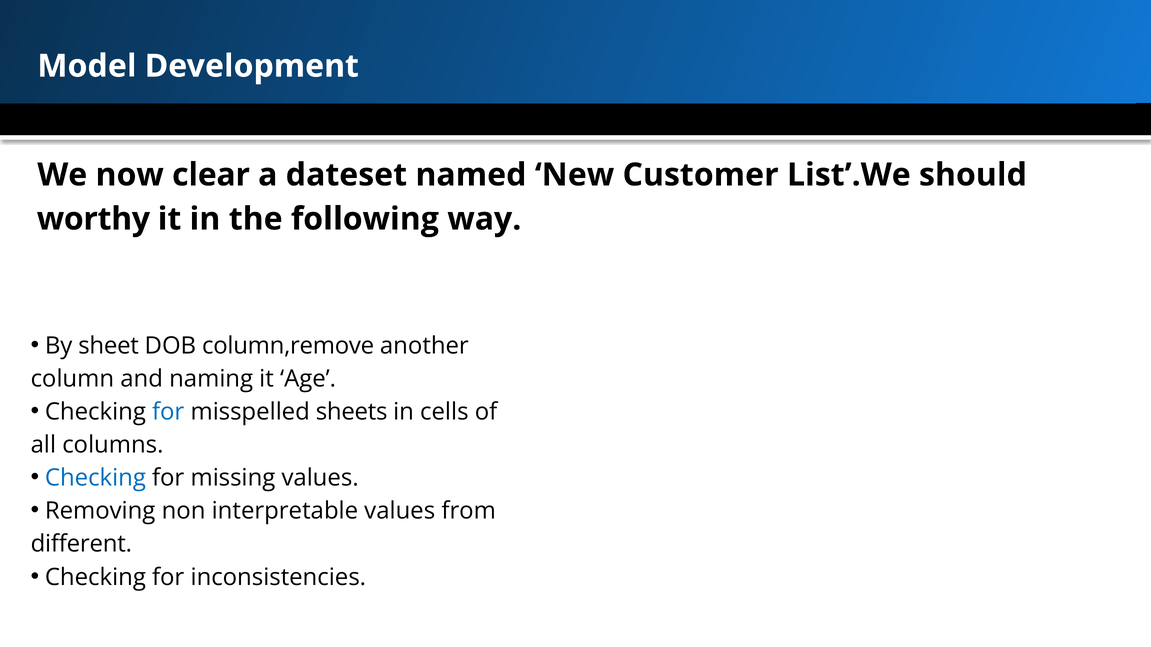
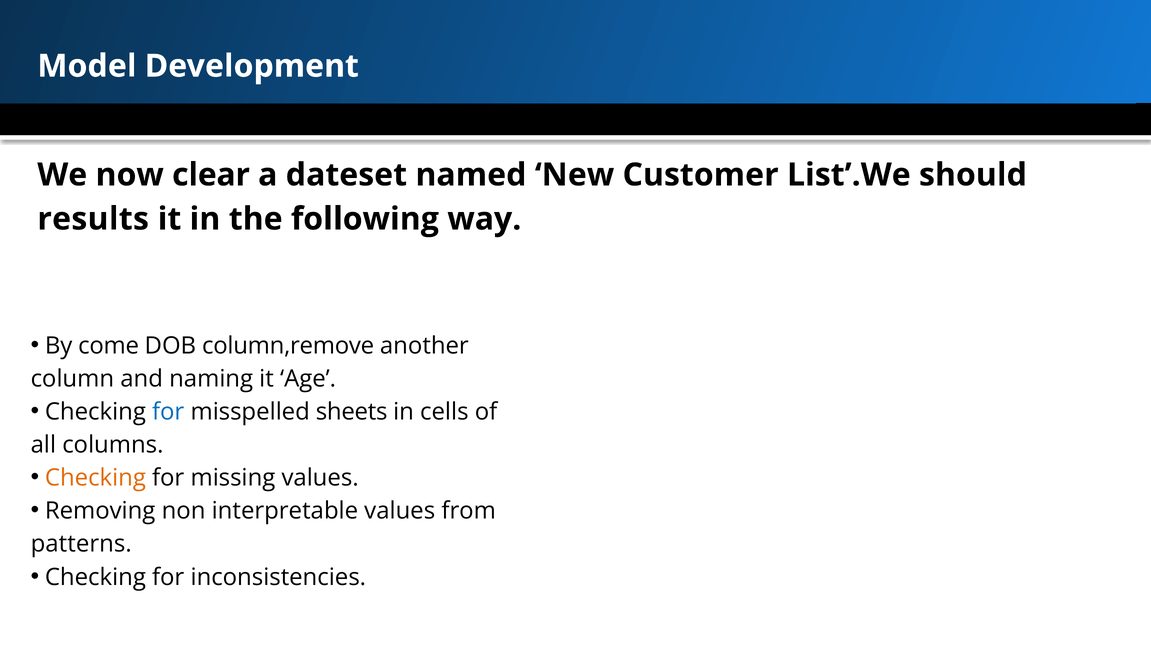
worthy: worthy -> results (93, 219)
sheet: sheet -> come (109, 346)
Checking colour: blue -> orange (95, 478)
different: different -> patterns (81, 544)
